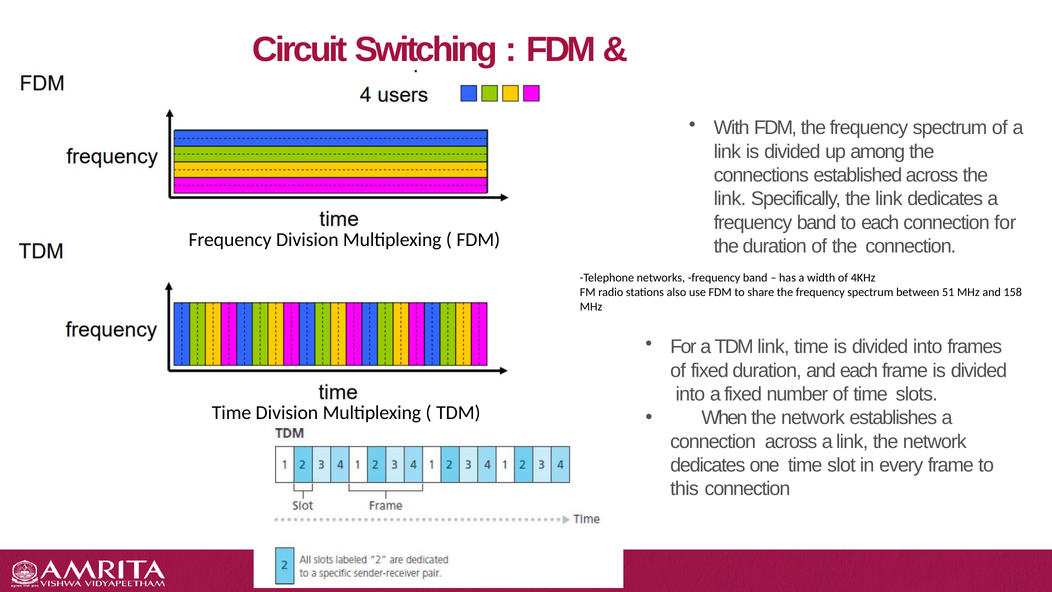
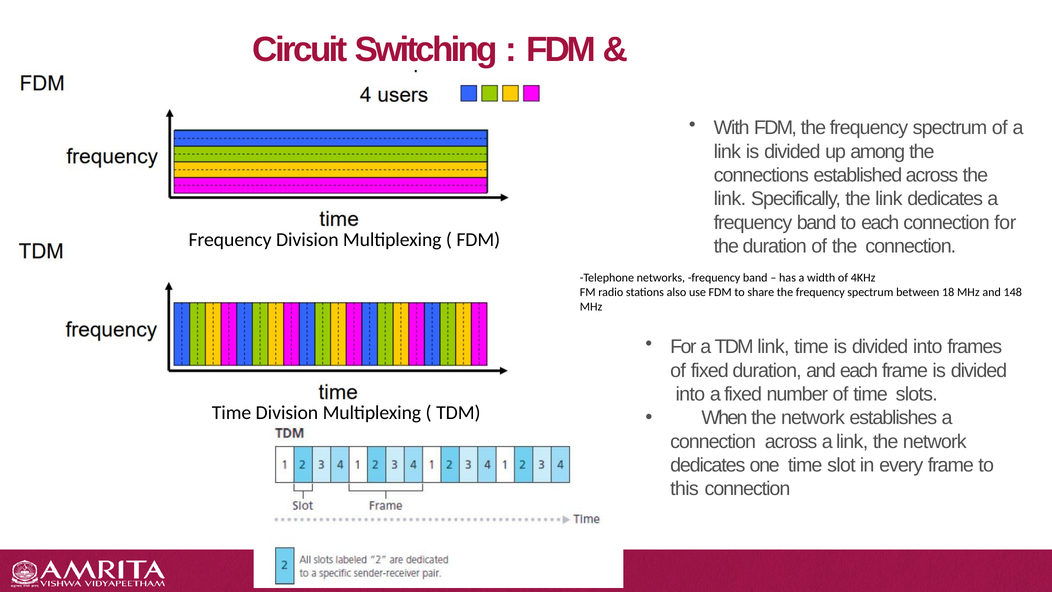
51: 51 -> 18 (948, 292)
158: 158 -> 148 (1013, 292)
